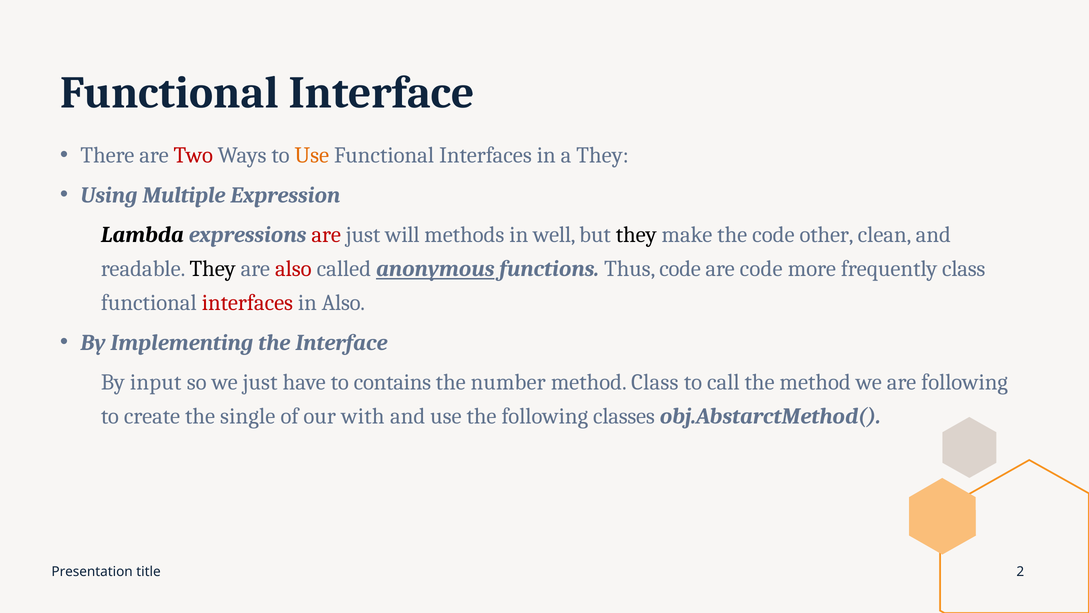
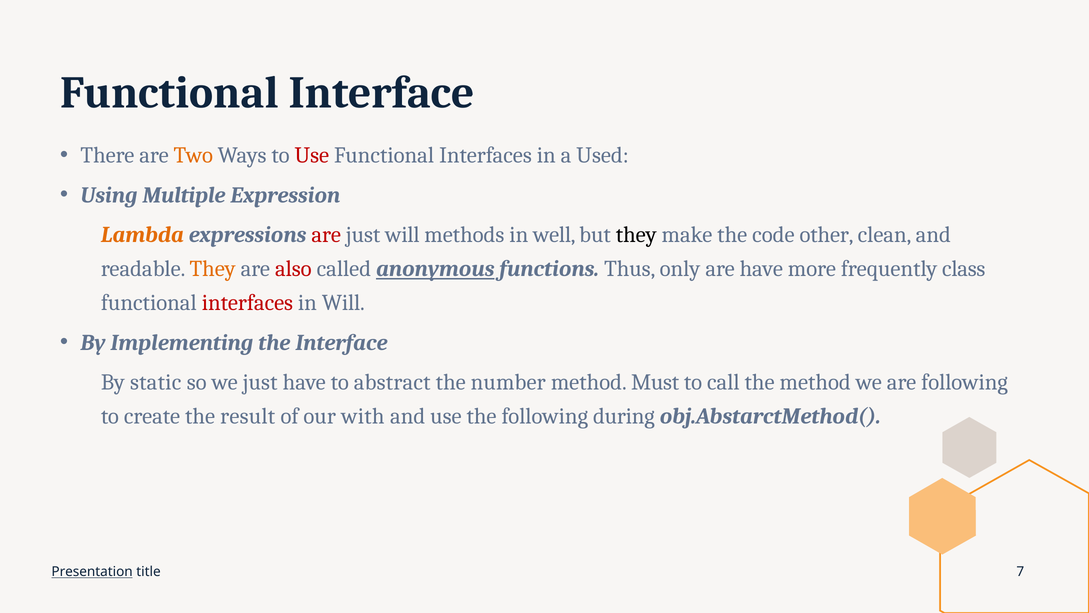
Two colour: red -> orange (193, 155)
Use colour: orange -> red (312, 155)
a They: They -> Used (603, 155)
Lambda colour: black -> orange (142, 235)
They colour: black -> orange (213, 269)
Thus code: code -> only (680, 269)
are code: code -> have (761, 269)
in Also: Also -> Will (343, 303)
input: input -> static (156, 382)
contains: contains -> abstract (392, 382)
method Class: Class -> Must (655, 382)
single: single -> result (248, 416)
classes: classes -> during (624, 416)
Presentation underline: none -> present (92, 572)
2: 2 -> 7 (1020, 572)
